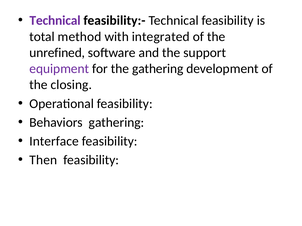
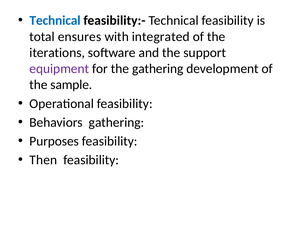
Technical colour: purple -> blue (55, 21)
method: method -> ensures (80, 37)
unrefined: unrefined -> iterations (57, 53)
closing: closing -> sample (71, 85)
Interface: Interface -> Purposes (54, 141)
